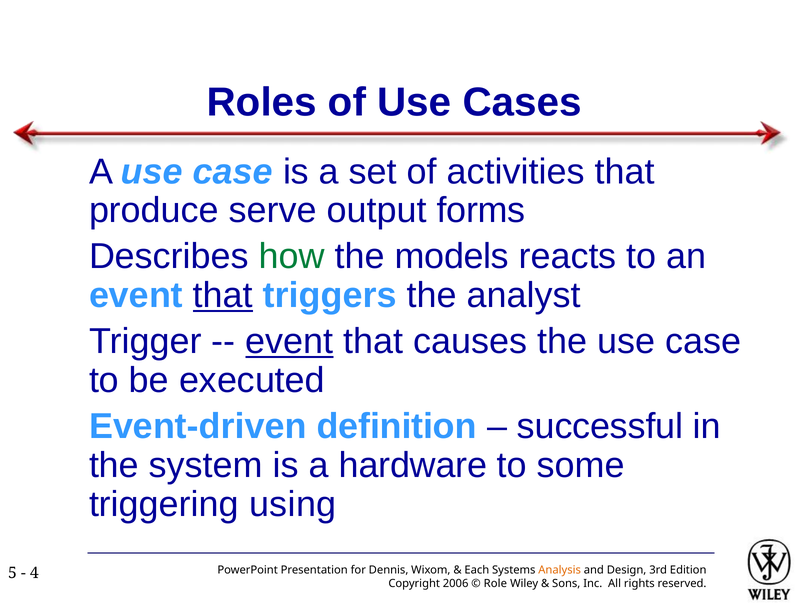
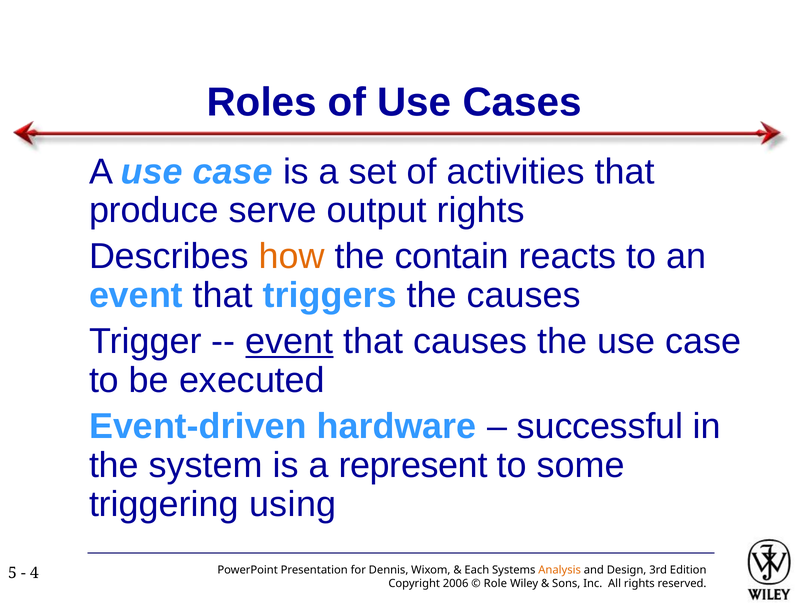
output forms: forms -> rights (481, 210)
how colour: green -> orange (292, 257)
models: models -> contain (452, 257)
that underline: present -> none (223, 295)
the analyst: analyst -> causes (524, 295)
definition: definition -> hardware (397, 426)
hardware: hardware -> represent (413, 465)
